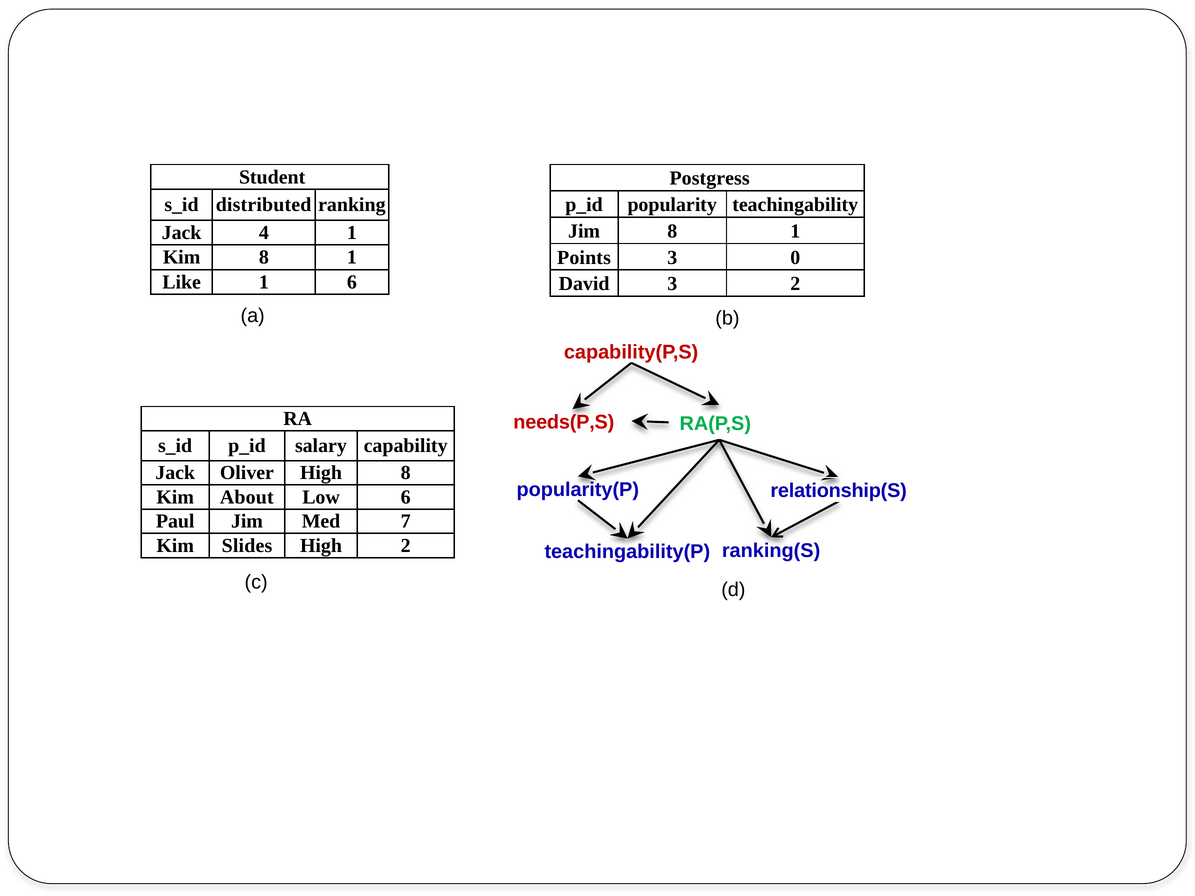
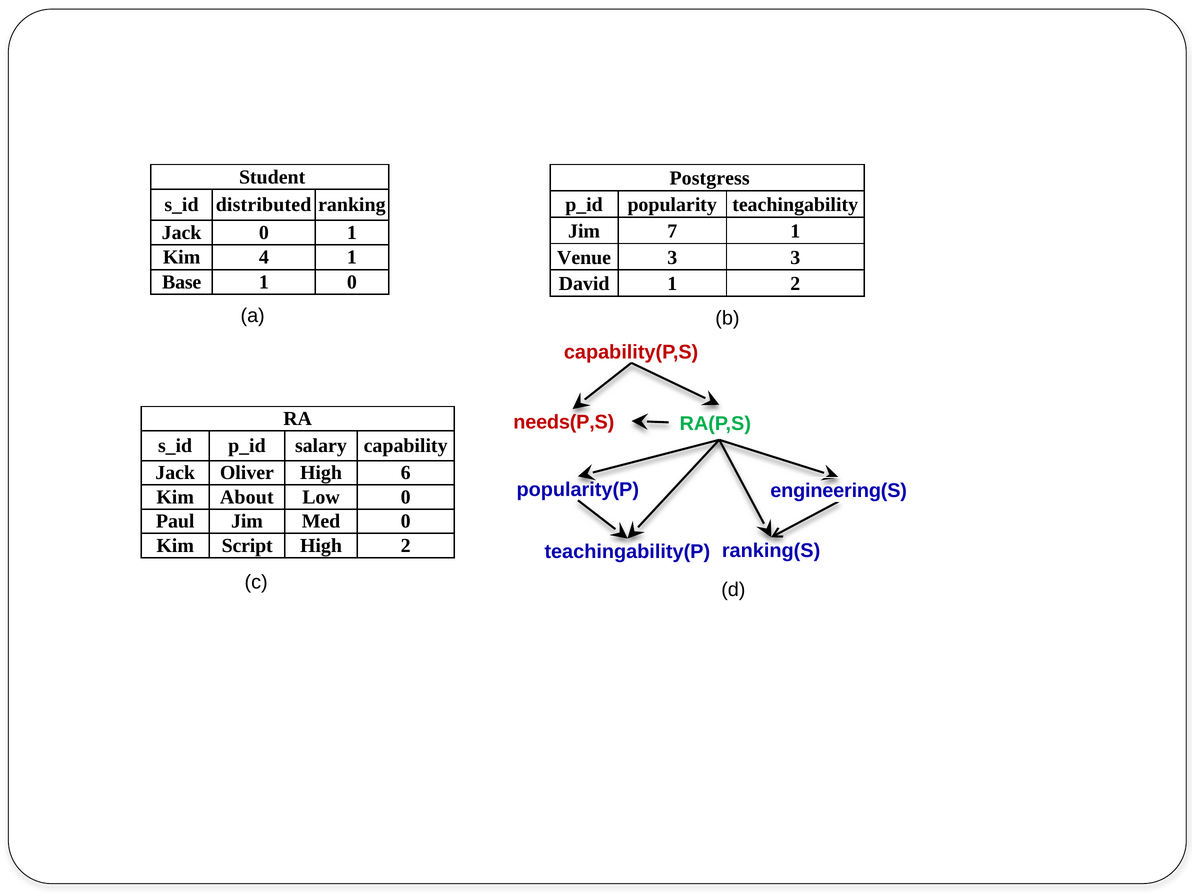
Jim 8: 8 -> 7 (672, 231)
Jack 4: 4 -> 0 (264, 233)
Kim 8: 8 -> 4 (264, 257)
Points: Points -> Venue (584, 258)
3 0: 0 -> 3 (795, 258)
Like: Like -> Base (182, 282)
1 6: 6 -> 0 (352, 282)
David 3: 3 -> 1 (672, 284)
High 8: 8 -> 6 (406, 473)
relationship(S: relationship(S -> engineering(S (839, 491)
Low 6: 6 -> 0 (406, 497)
Med 7: 7 -> 0 (406, 522)
Slides: Slides -> Script (247, 546)
